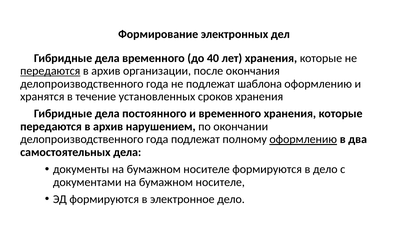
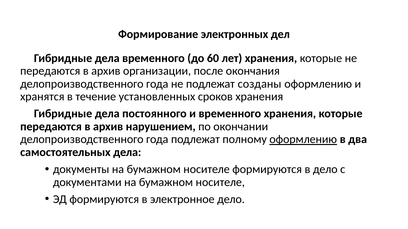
40: 40 -> 60 (213, 58)
передаются underline: present -> none (50, 71)
шаблона: шаблона -> созданы (260, 84)
